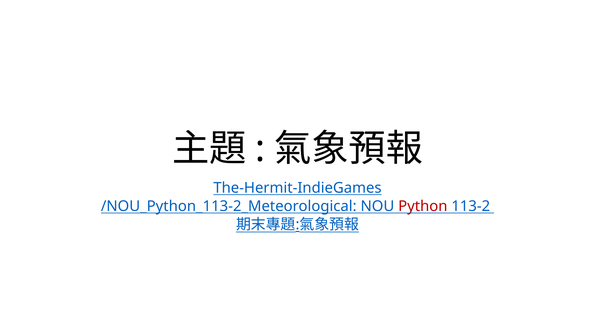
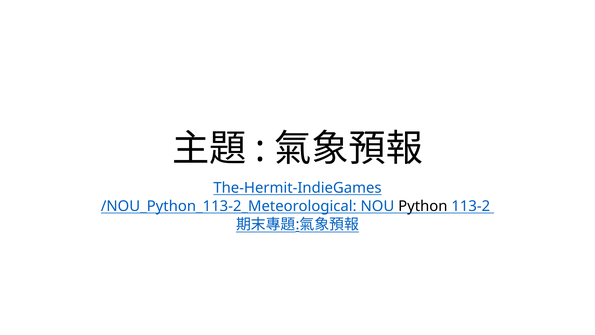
Python colour: red -> black (423, 206)
